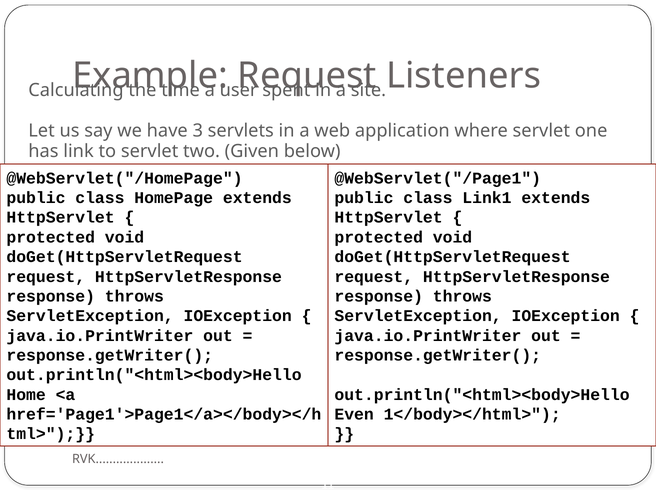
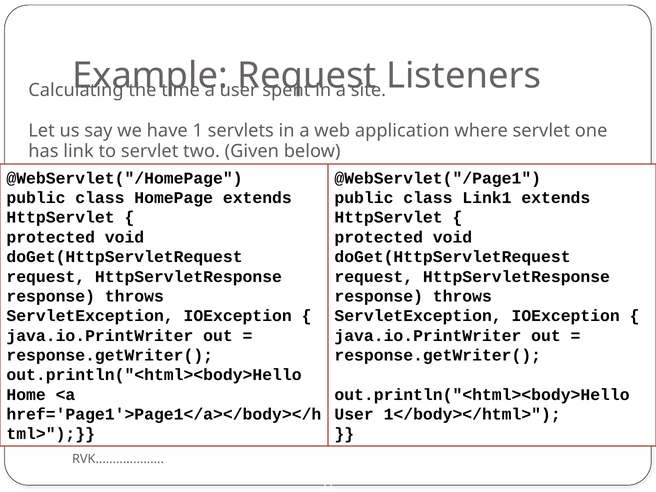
3: 3 -> 1 (198, 131)
Even: Even -> User (354, 414)
